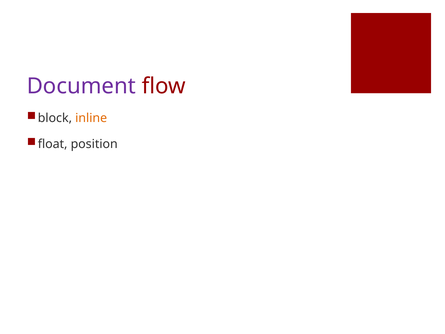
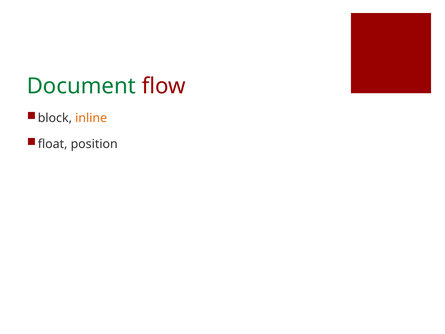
Document colour: purple -> green (81, 86)
